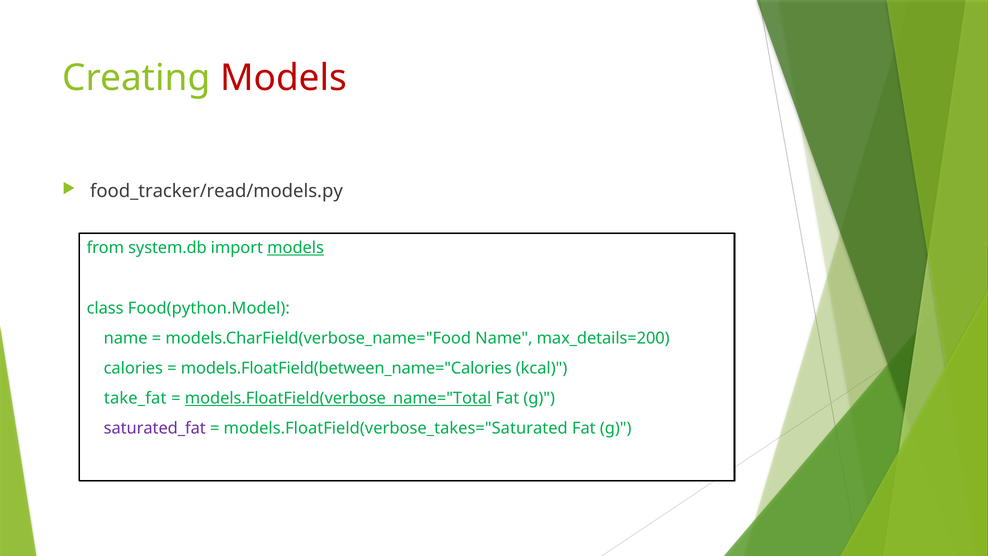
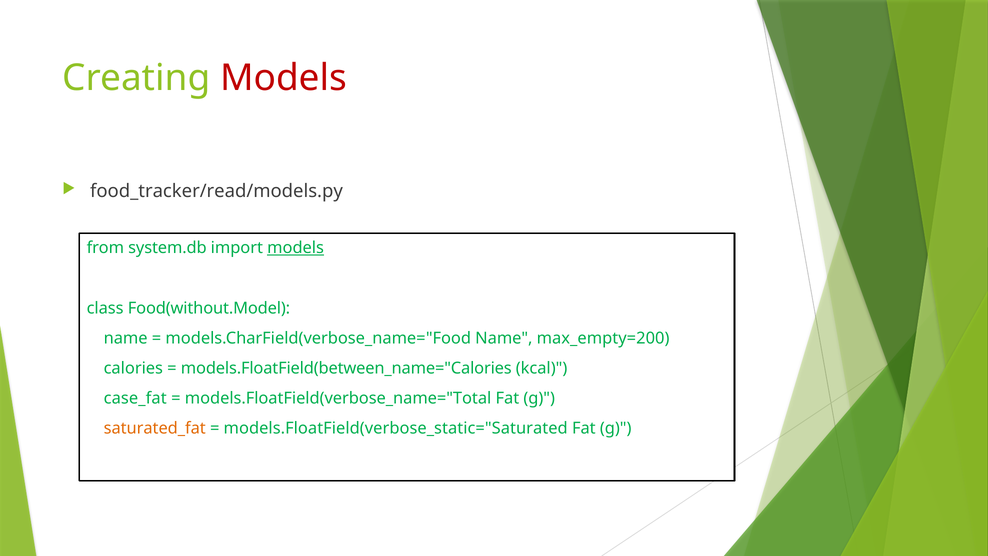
Food(python.Model: Food(python.Model -> Food(without.Model (209, 308)
max_details=200: max_details=200 -> max_empty=200 (603, 338)
take_fat: take_fat -> case_fat (135, 398)
models.FloatField(verbose_name="Total underline: present -> none (338, 398)
saturated_fat colour: purple -> orange (155, 428)
models.FloatField(verbose_takes="Saturated: models.FloatField(verbose_takes="Saturated -> models.FloatField(verbose_static="Saturated (396, 428)
